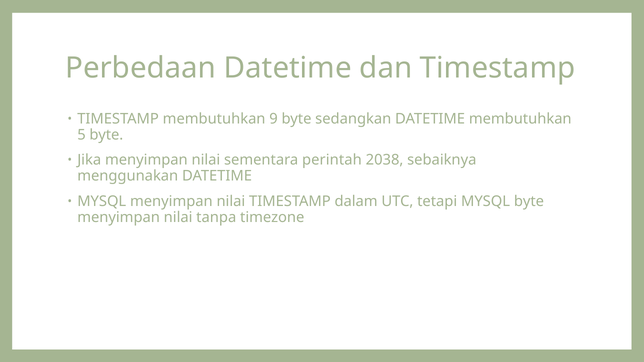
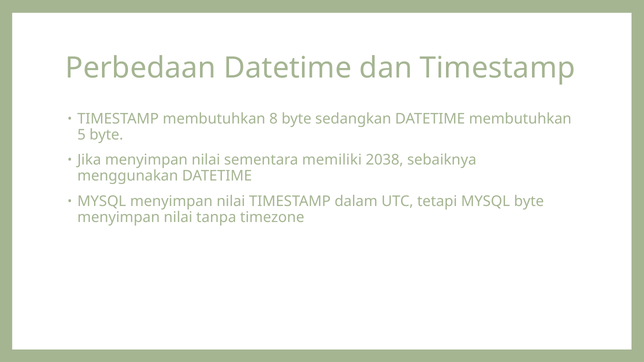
9: 9 -> 8 (274, 119)
perintah: perintah -> memiliki (332, 160)
